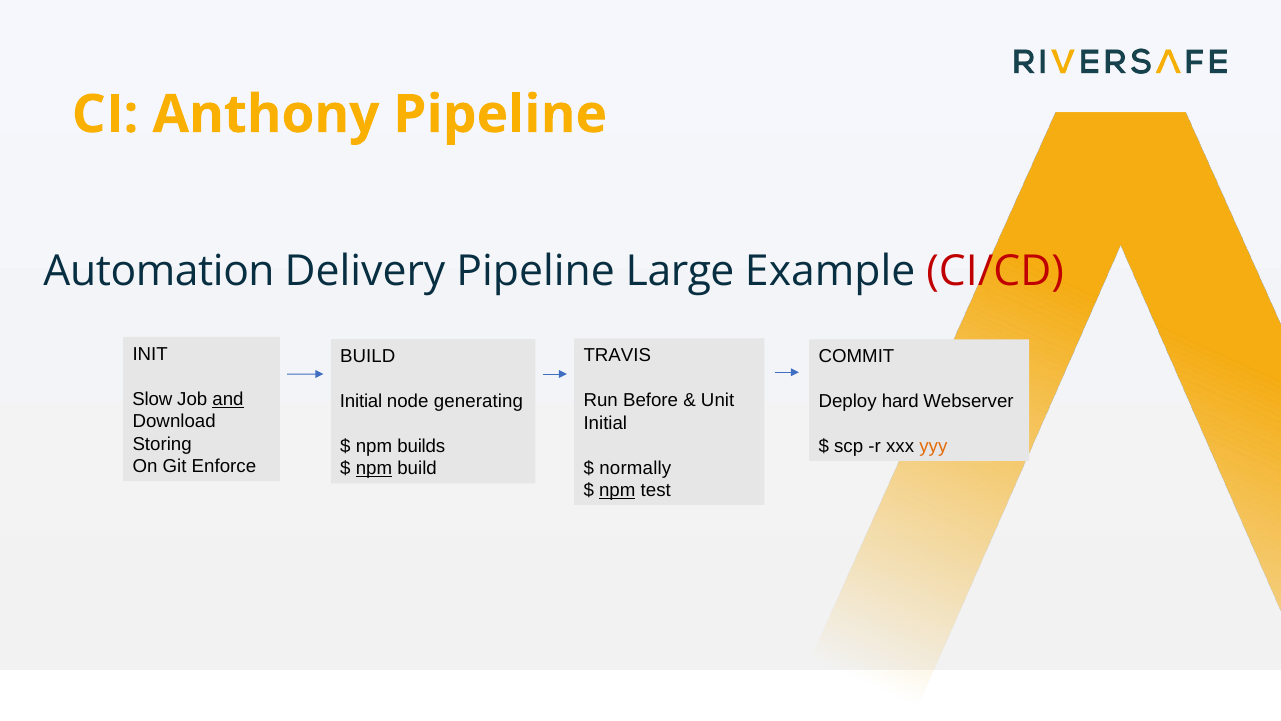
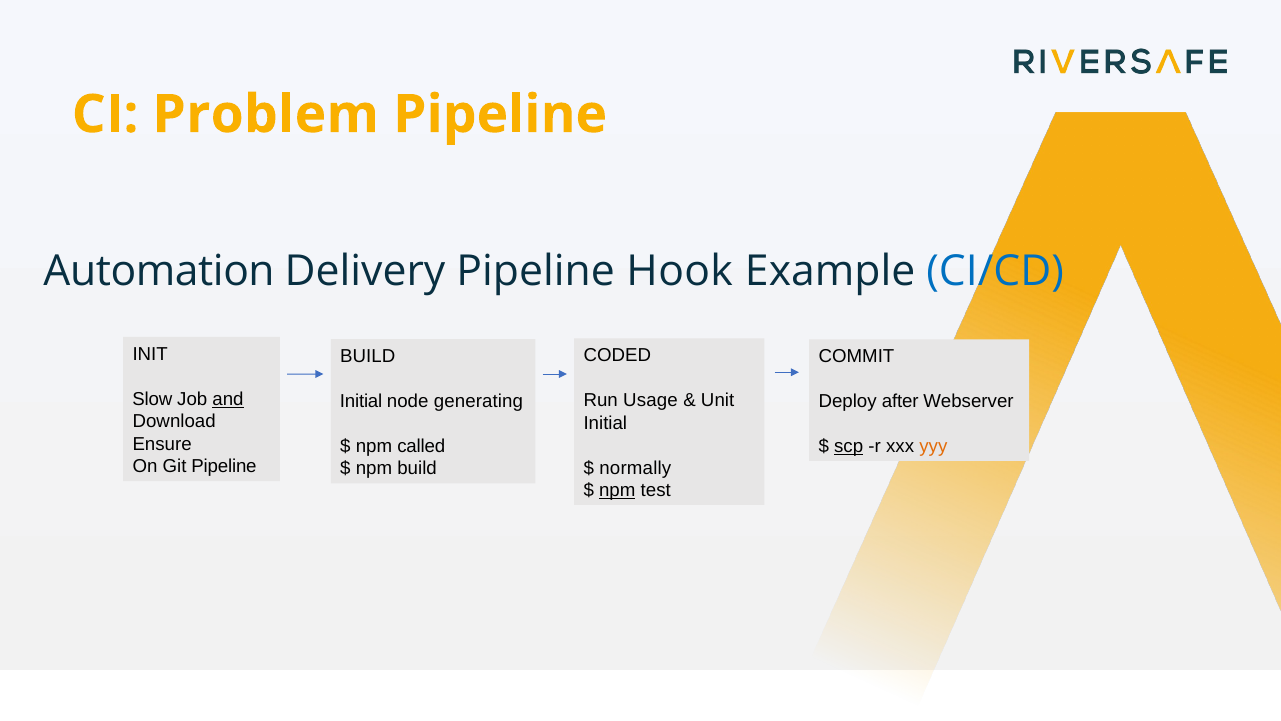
Anthony: Anthony -> Problem (266, 114)
Large: Large -> Hook (680, 271)
CI/CD colour: red -> blue (995, 271)
TRAVIS: TRAVIS -> CODED (617, 355)
Before: Before -> Usage (650, 400)
hard: hard -> after (900, 401)
Storing: Storing -> Ensure (162, 444)
builds: builds -> called (421, 446)
scp underline: none -> present (849, 446)
Git Enforce: Enforce -> Pipeline (224, 466)
npm underline: present -> none (374, 468)
